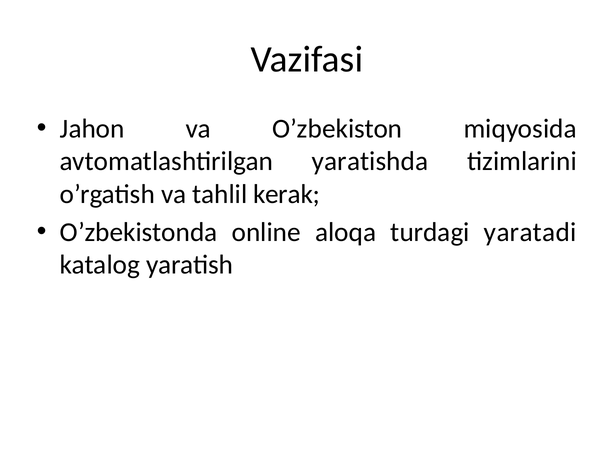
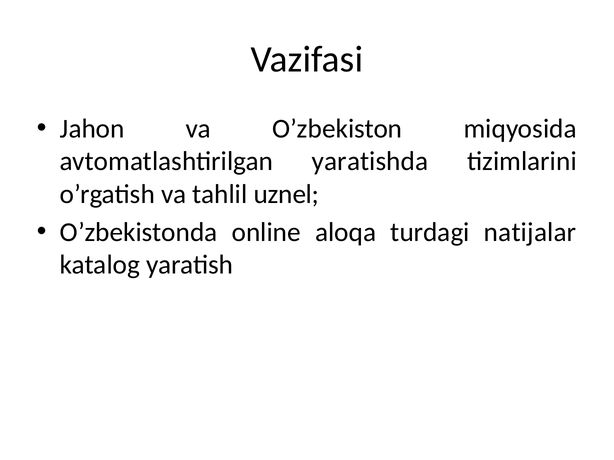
kerak: kerak -> uznel (286, 194)
yaratadi: yaratadi -> natijalar (530, 233)
